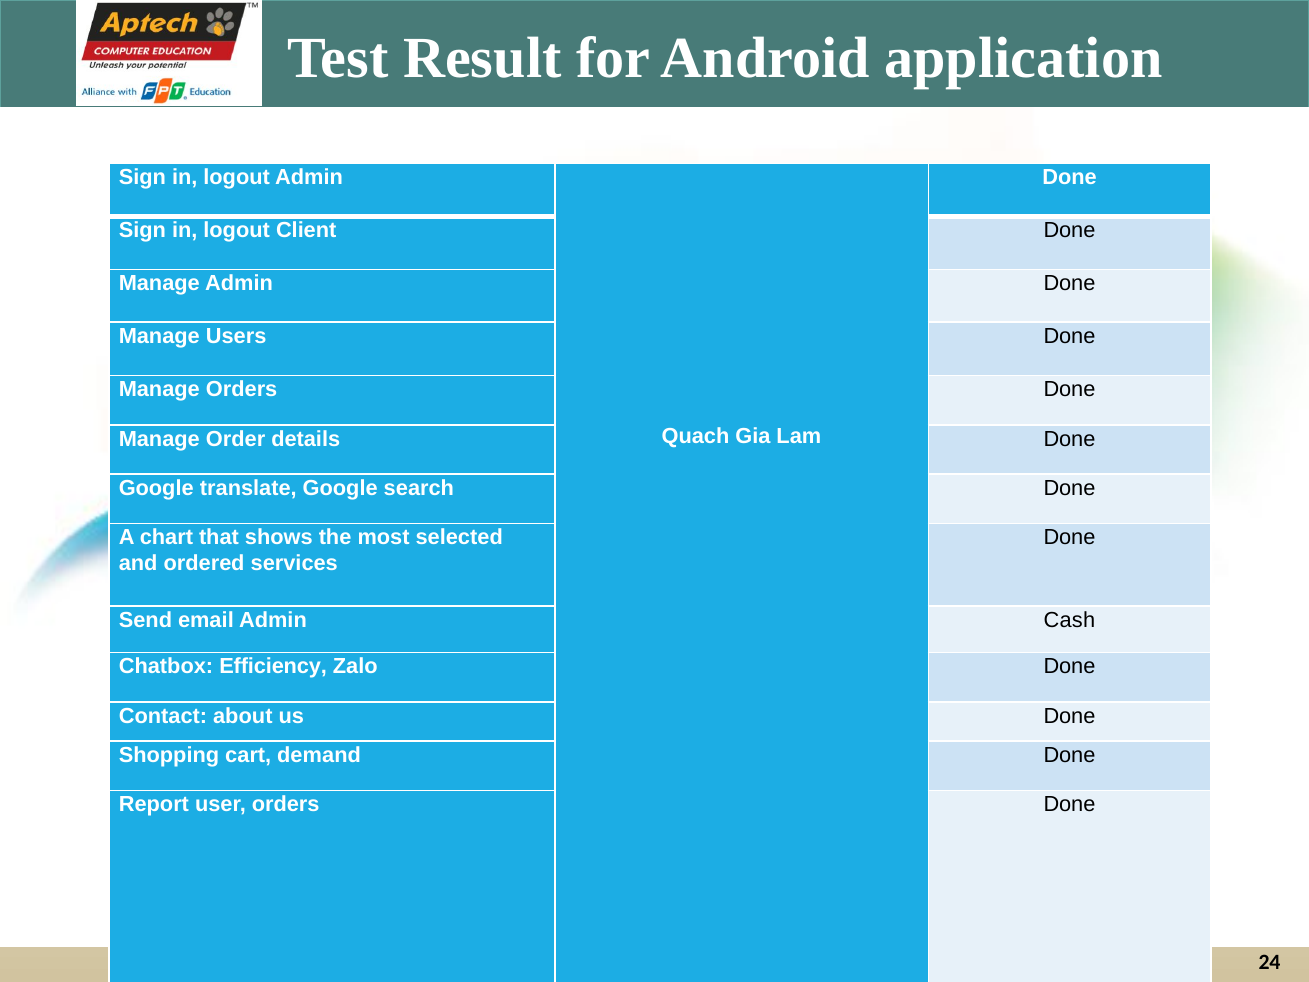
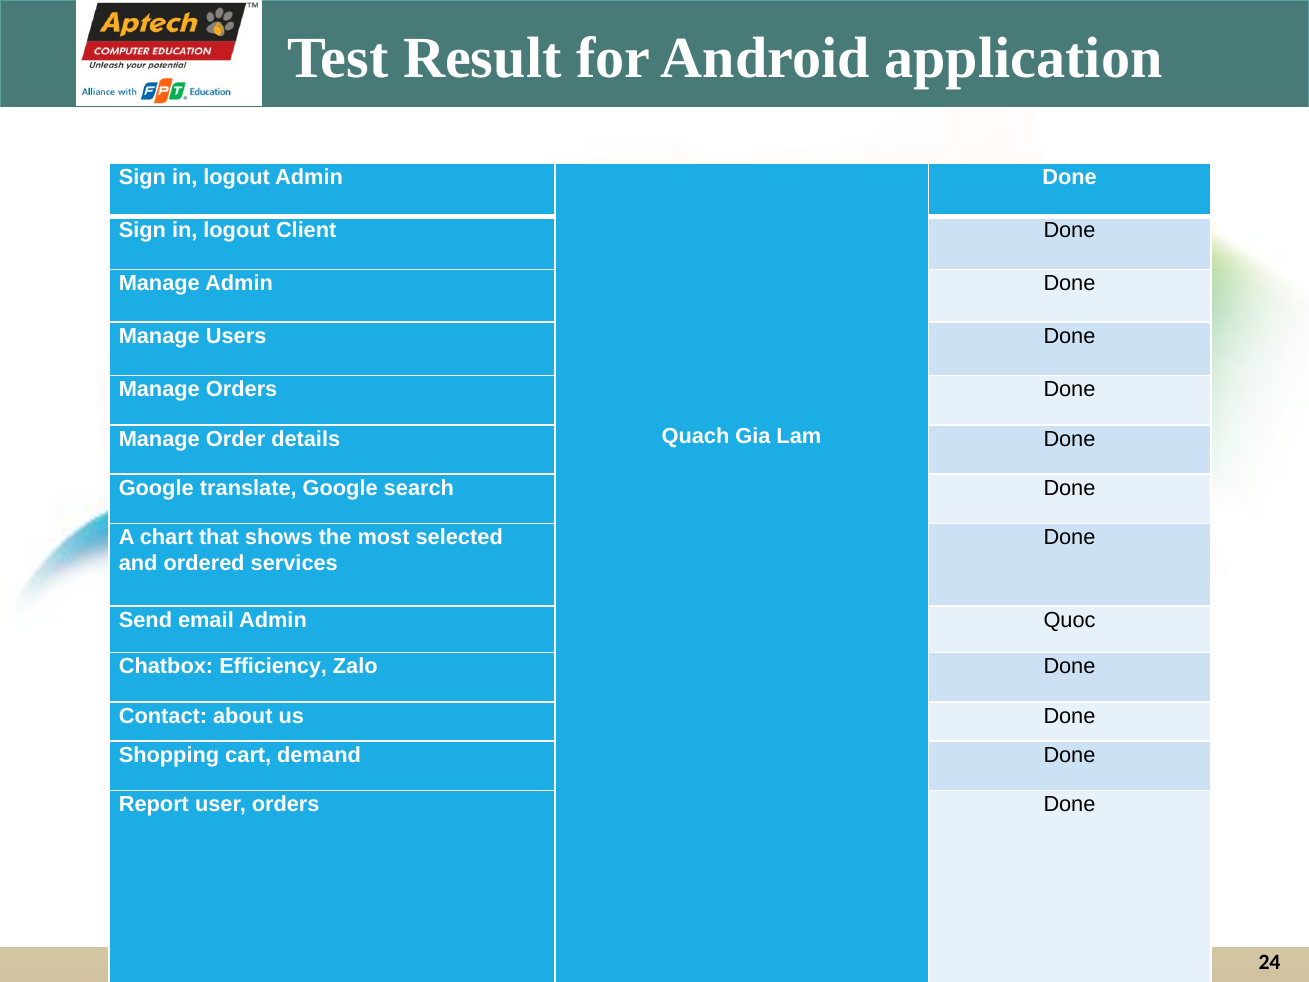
Cash: Cash -> Quoc (1070, 620)
